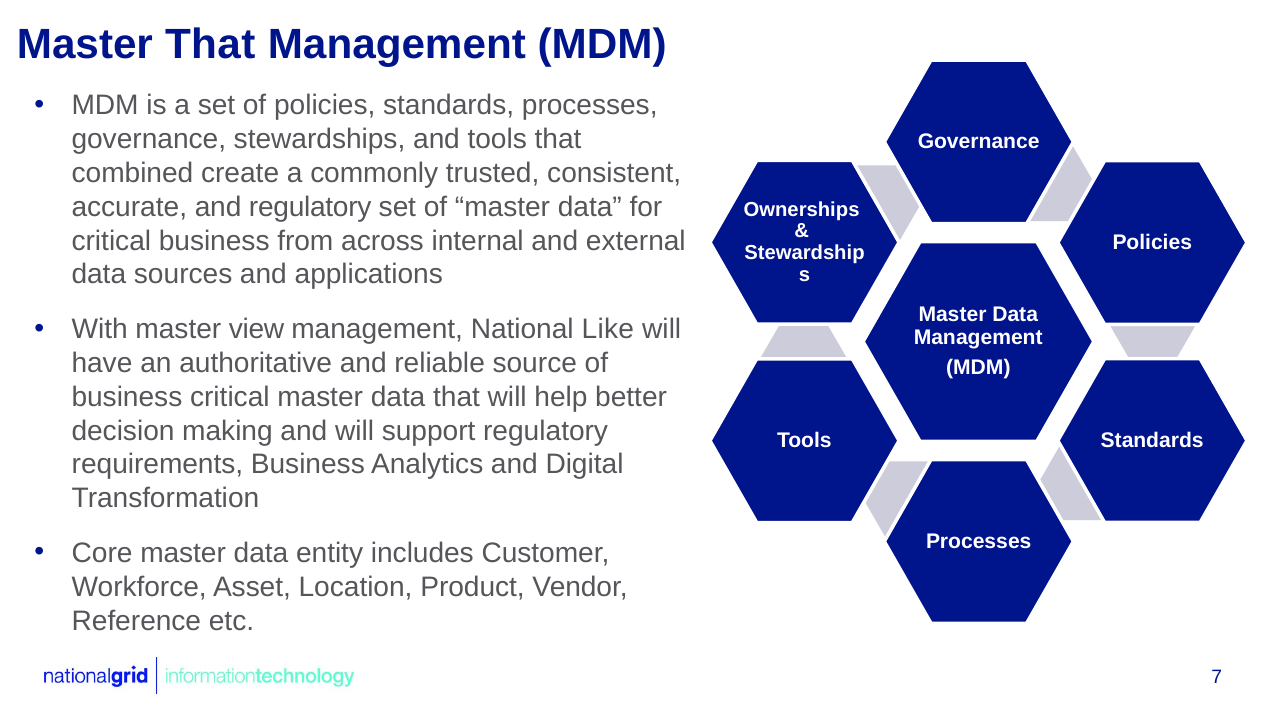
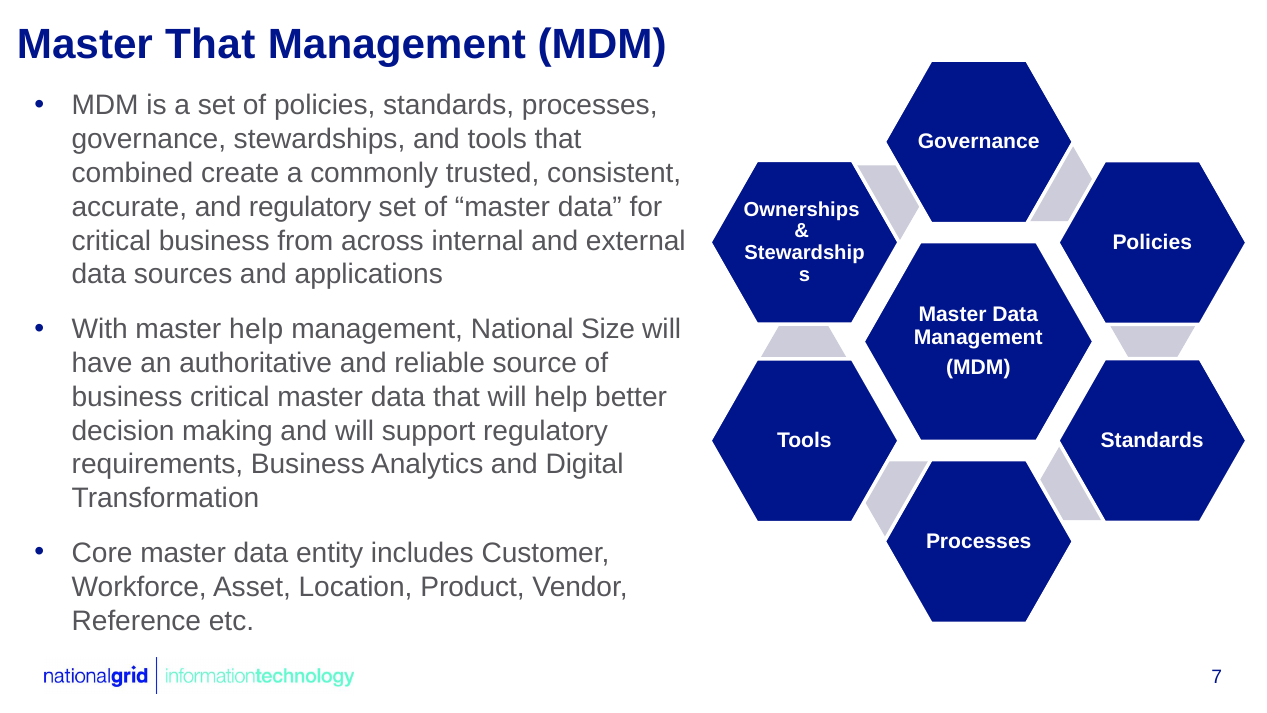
master view: view -> help (256, 329)
Like: Like -> Size (608, 329)
